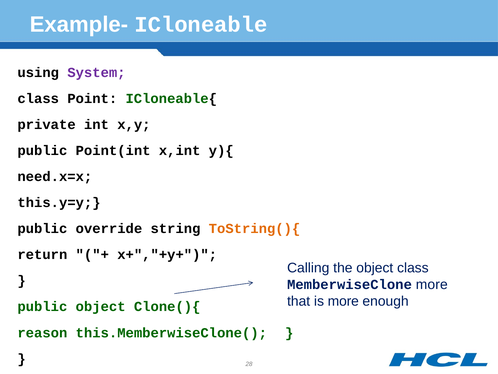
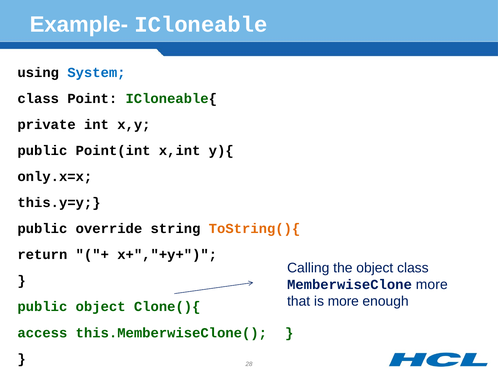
System colour: purple -> blue (96, 72)
need.x=x: need.x=x -> only.x=x (55, 176)
reason: reason -> access (42, 332)
